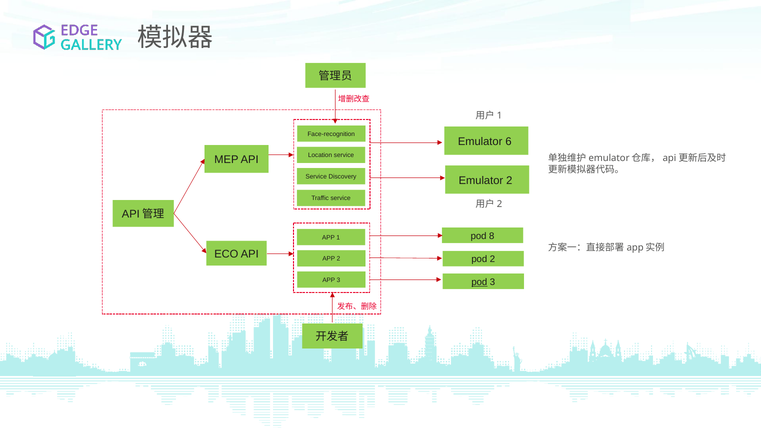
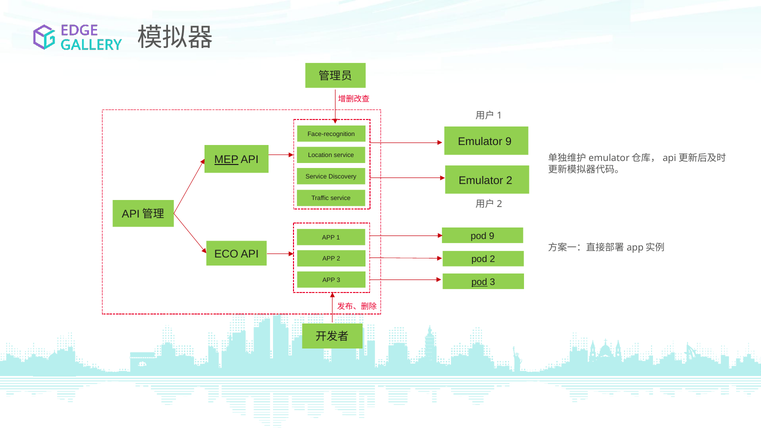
Emulator 6: 6 -> 9 (508, 141)
MEP underline: none -> present (226, 160)
pod 8: 8 -> 9 (492, 236)
